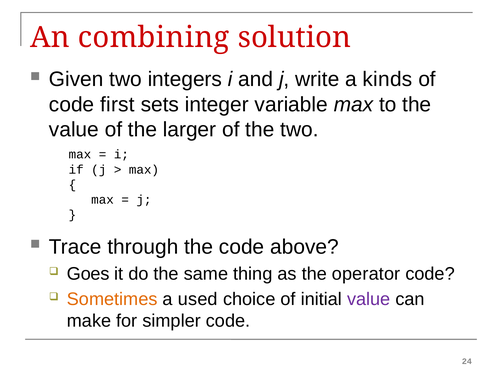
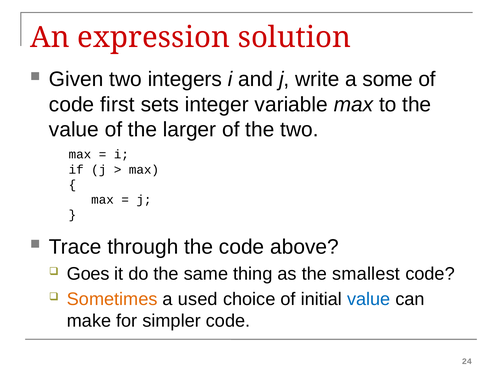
combining: combining -> expression (154, 37)
kinds: kinds -> some (388, 79)
operator: operator -> smallest (366, 273)
value colour: purple -> blue (369, 299)
